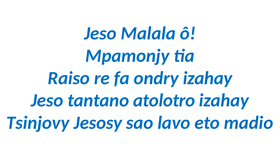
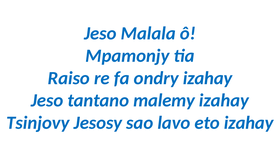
atolotro: atolotro -> malemy (164, 101)
eto madio: madio -> izahay (249, 123)
